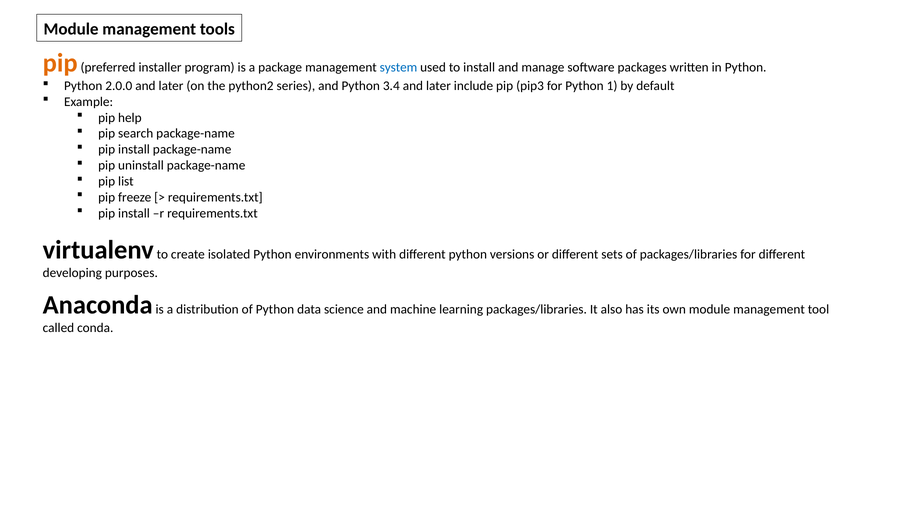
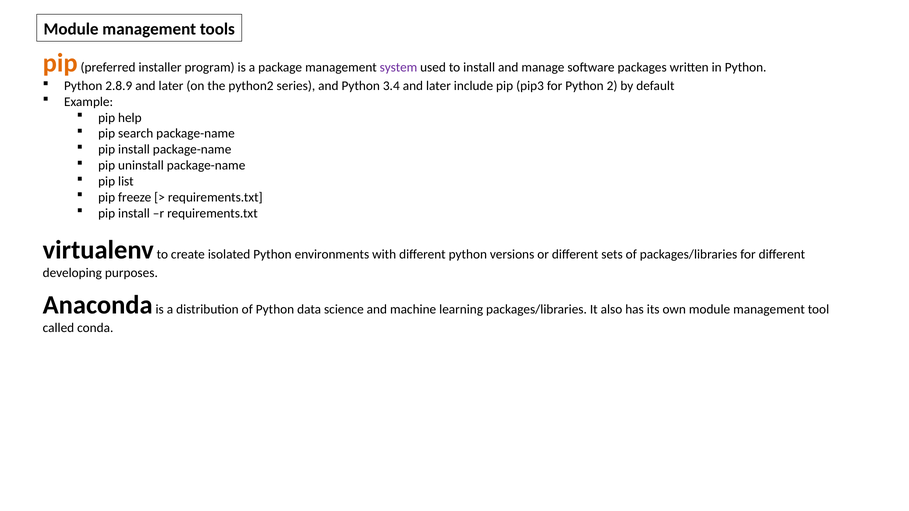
system colour: blue -> purple (398, 67)
2.0.0: 2.0.0 -> 2.8.9 (119, 86)
1: 1 -> 2 (612, 86)
